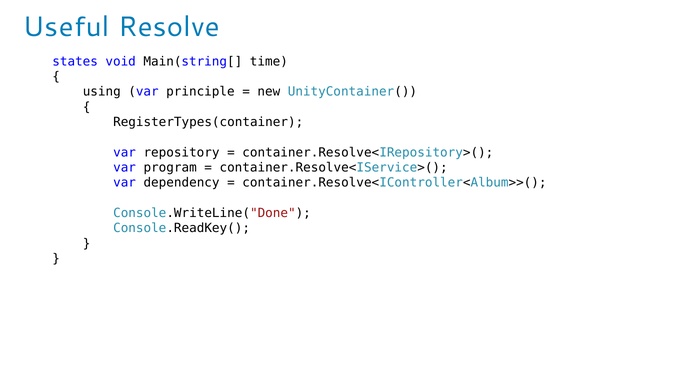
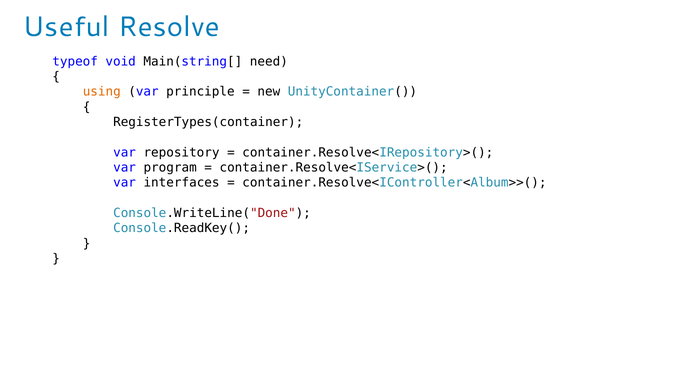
states: states -> typeof (75, 61)
time: time -> need (269, 61)
using colour: black -> orange (102, 92)
dependency: dependency -> interfaces (182, 183)
